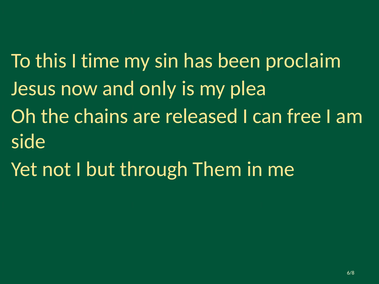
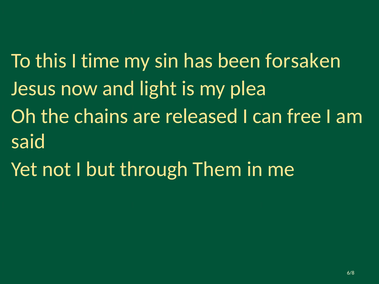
proclaim: proclaim -> forsaken (303, 61)
only: only -> light (158, 89)
side: side -> said (28, 142)
